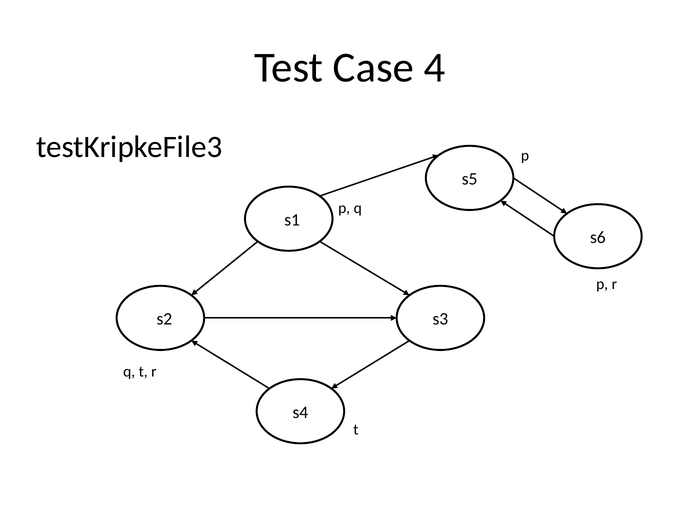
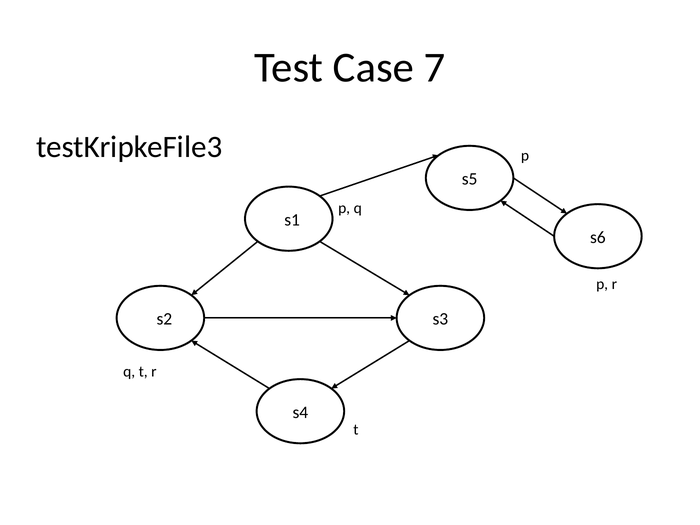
4: 4 -> 7 (435, 68)
